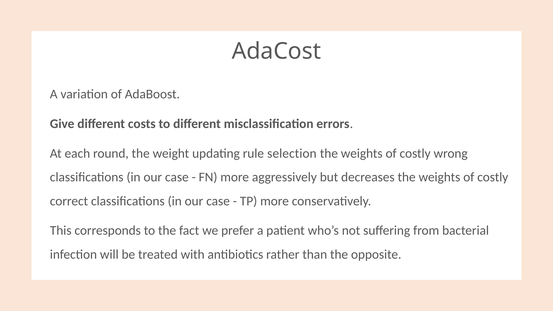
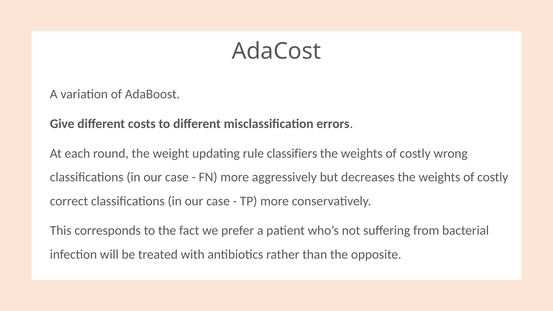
selection: selection -> classifiers (292, 153)
